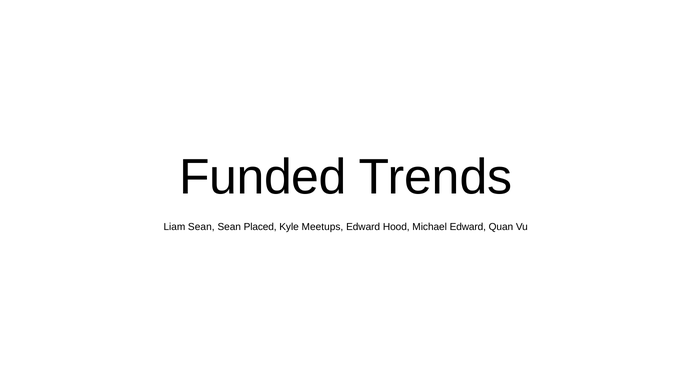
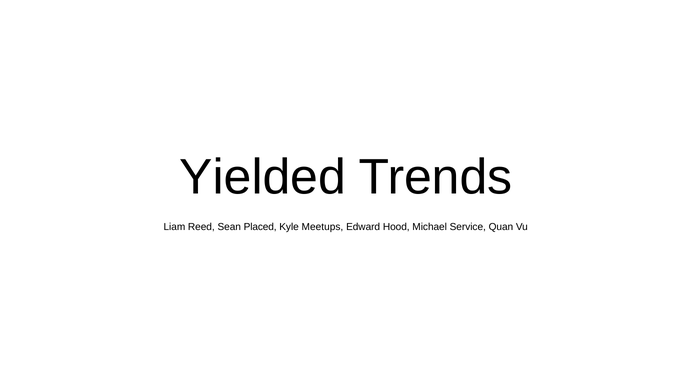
Funded: Funded -> Yielded (263, 178)
Liam Sean: Sean -> Reed (201, 227)
Michael Edward: Edward -> Service (468, 227)
